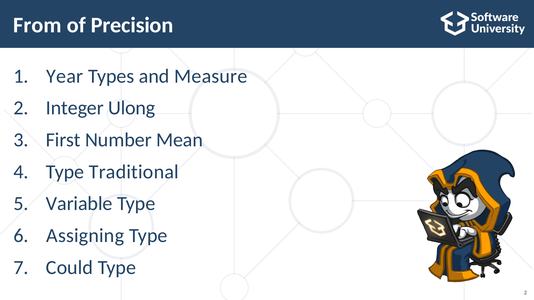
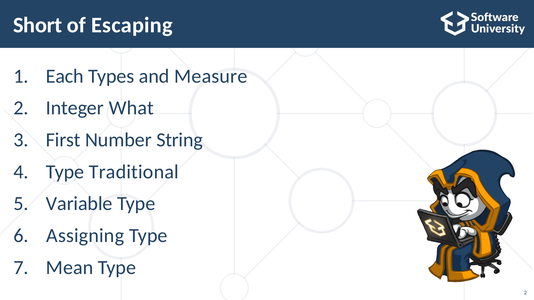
From: From -> Short (38, 25)
Precision: Precision -> Escaping (132, 25)
Year: Year -> Each (65, 76)
Ulong: Ulong -> What (131, 108)
Mean: Mean -> String (180, 140)
Could: Could -> Mean (70, 268)
